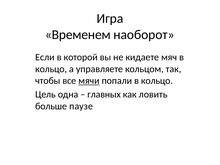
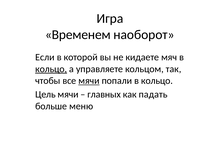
кольцо underline: none -> present (51, 69)
Цель одна: одна -> мячи (68, 94)
ловить: ловить -> падать (153, 94)
паузе: паузе -> меню (81, 106)
